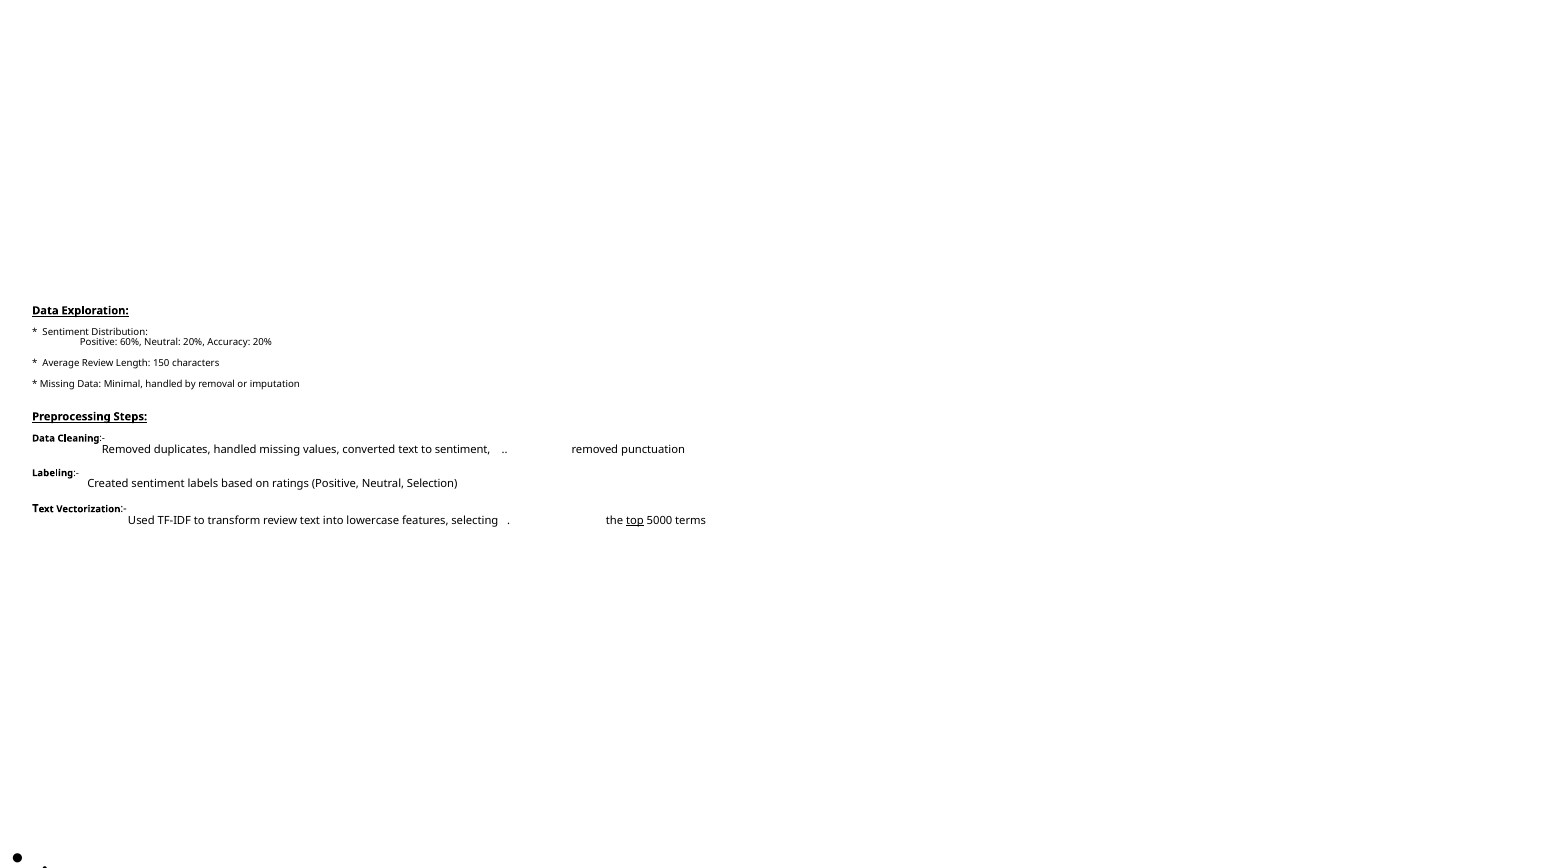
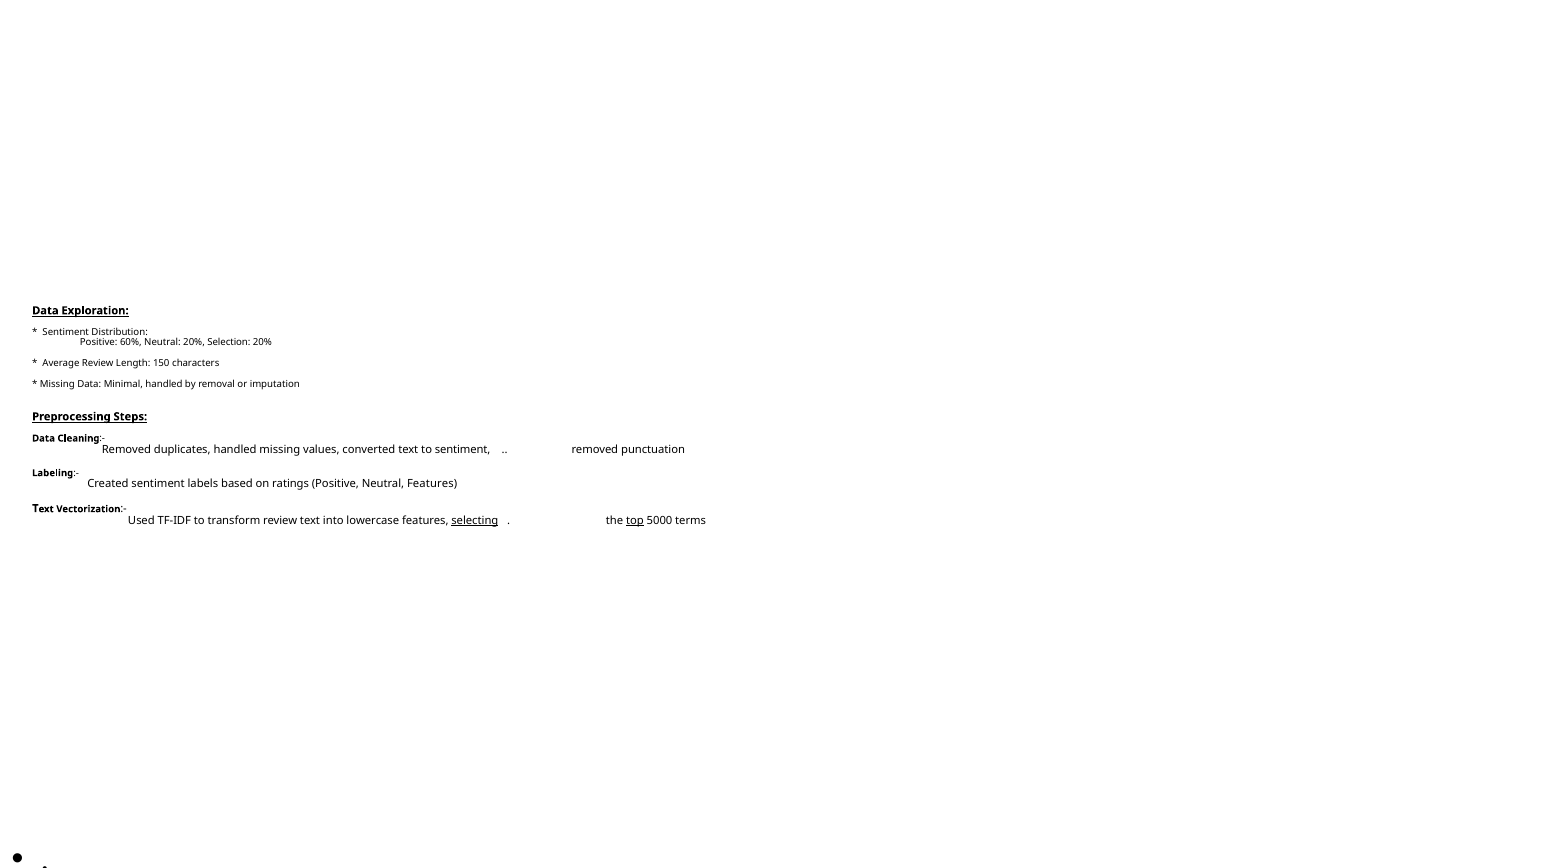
Accuracy: Accuracy -> Selection (229, 343)
Neutral Selection: Selection -> Features (432, 484)
selecting underline: none -> present (475, 521)
